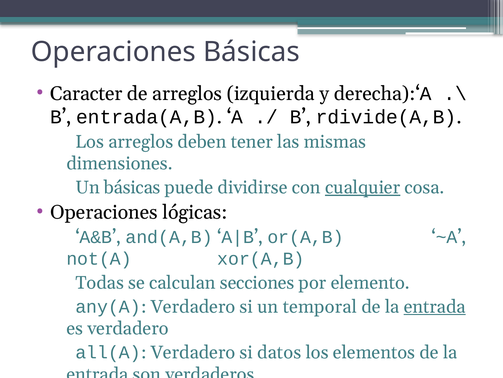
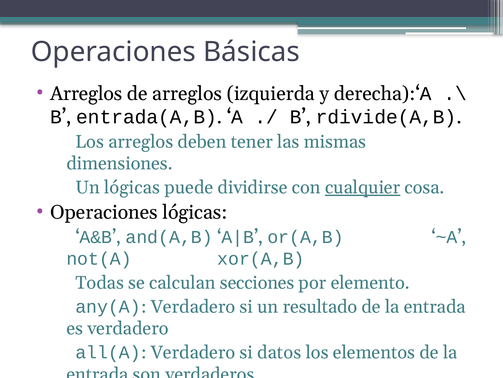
Caracter: Caracter -> Arreglos (86, 93)
Un básicas: básicas -> lógicas (132, 187)
temporal: temporal -> resultado (320, 306)
entrada underline: present -> none (435, 306)
